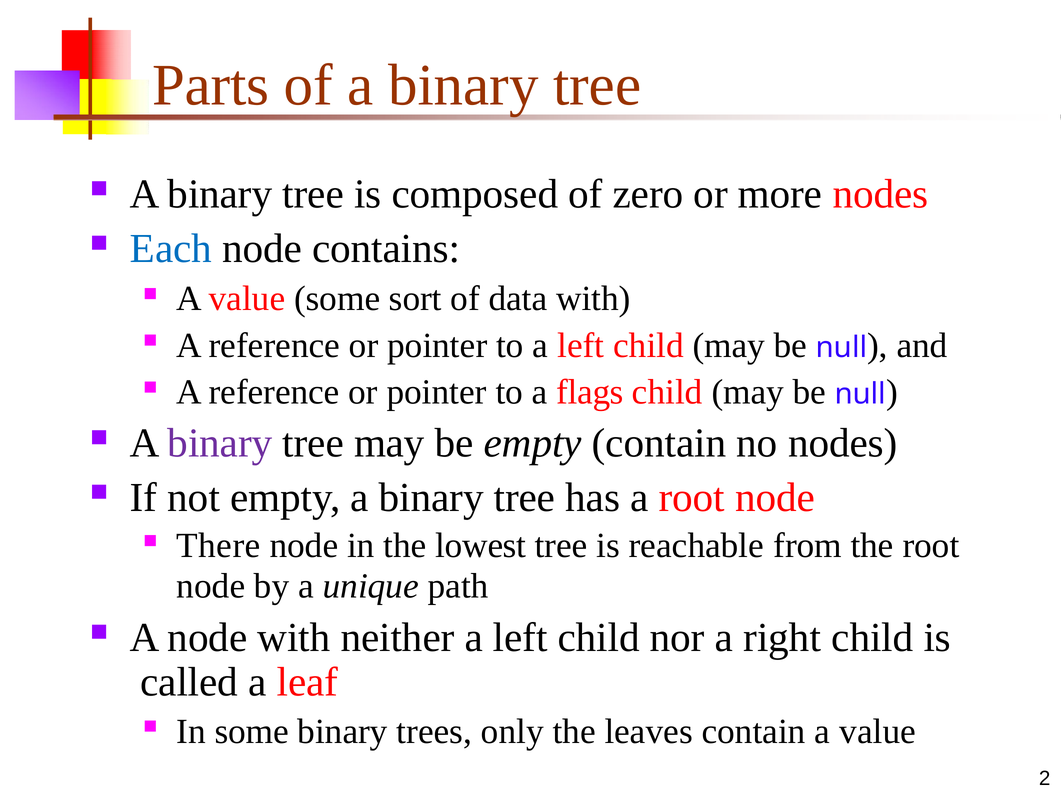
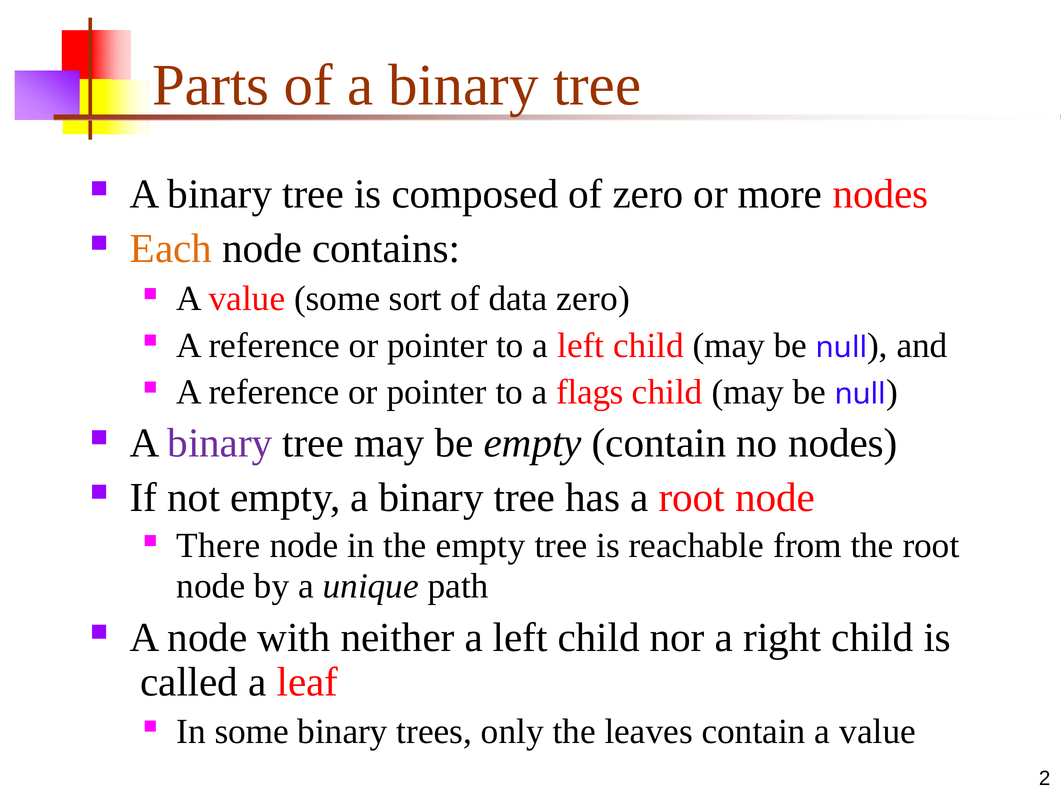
Each colour: blue -> orange (171, 249)
data with: with -> zero (593, 299)
the lowest: lowest -> empty (480, 546)
